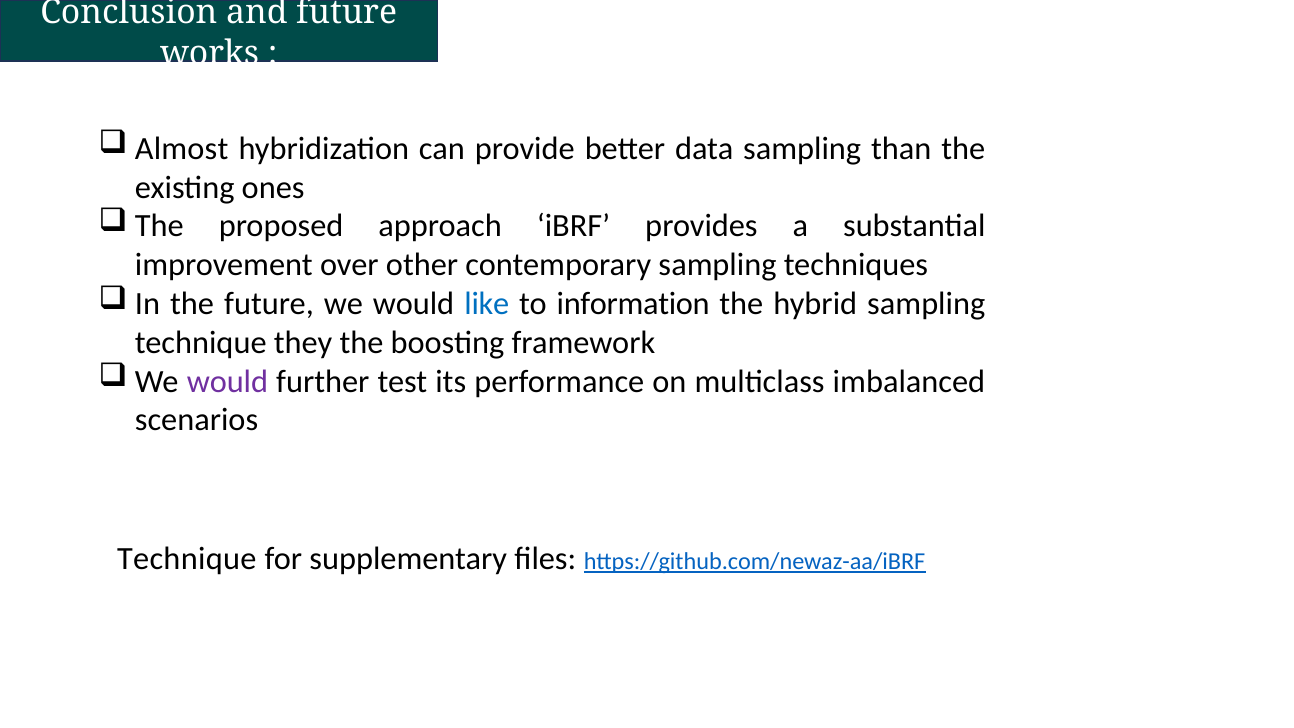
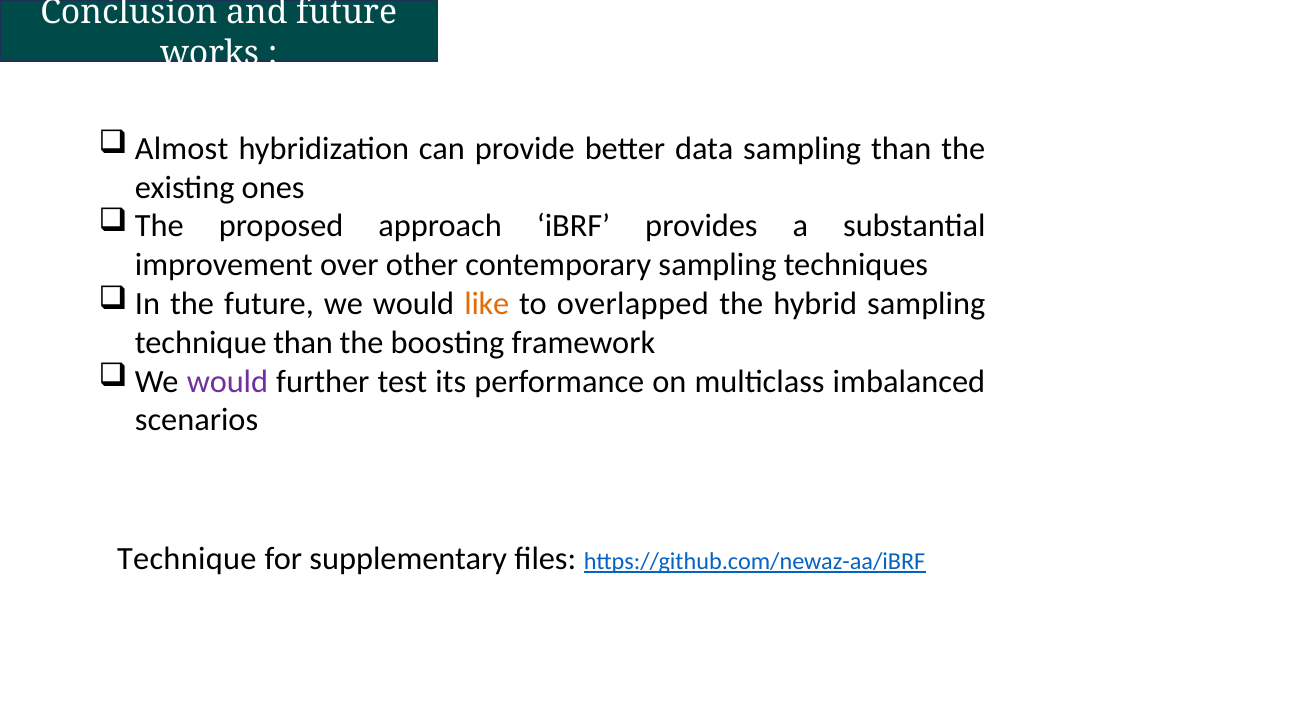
like colour: blue -> orange (487, 304)
information: information -> overlapped (633, 304)
technique they: they -> than (303, 343)
